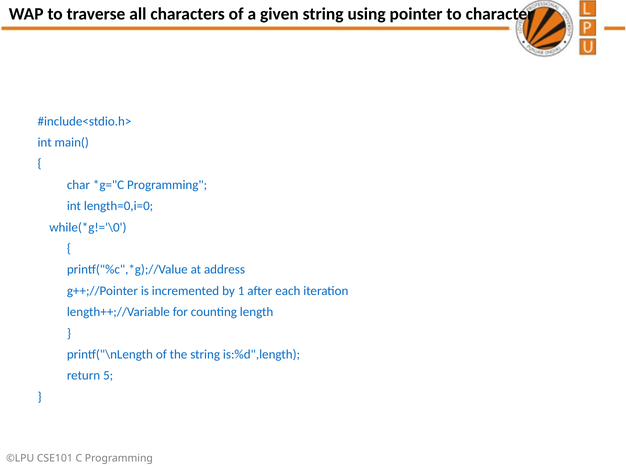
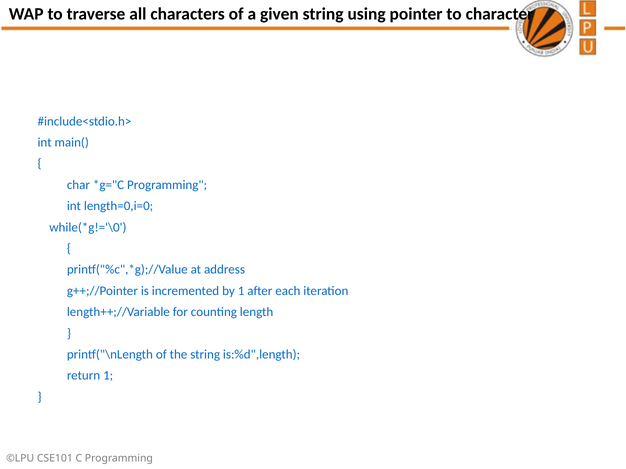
return 5: 5 -> 1 (108, 376)
